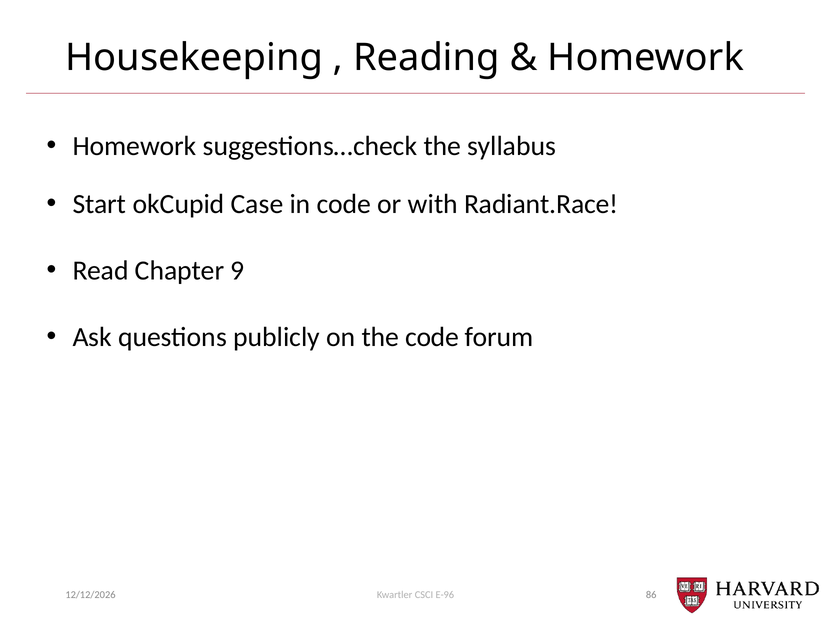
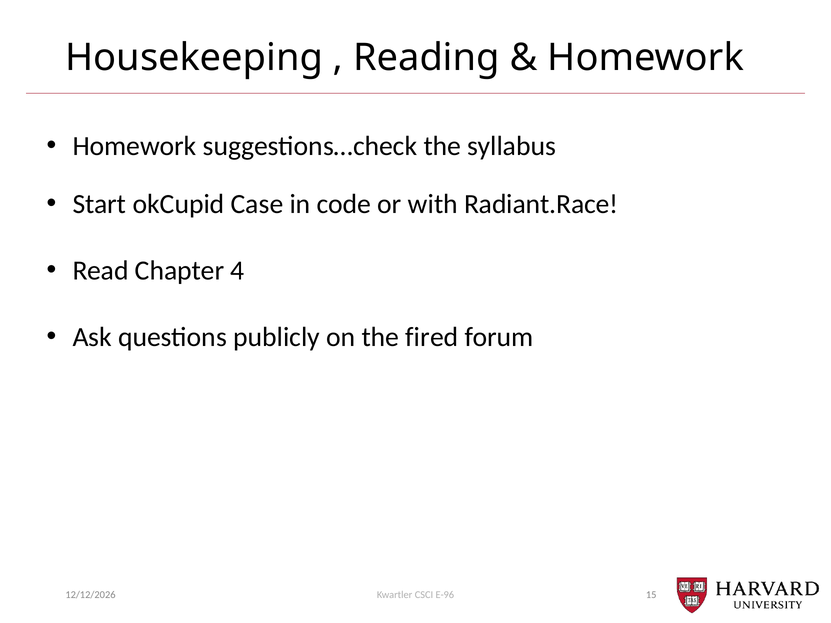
9: 9 -> 4 (237, 271)
the code: code -> fired (432, 337)
86: 86 -> 15 (651, 595)
